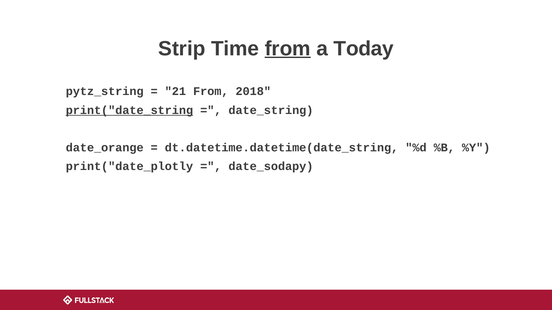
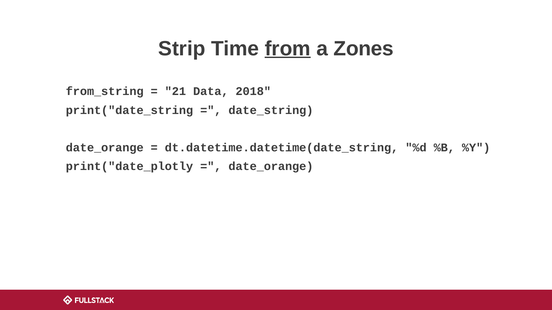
Today: Today -> Zones (364, 49)
pytz_string: pytz_string -> from_string (105, 92)
21 From: From -> Data (211, 92)
print("date_string underline: present -> none (129, 110)
date_sodapy: date_sodapy -> date_orange (271, 167)
